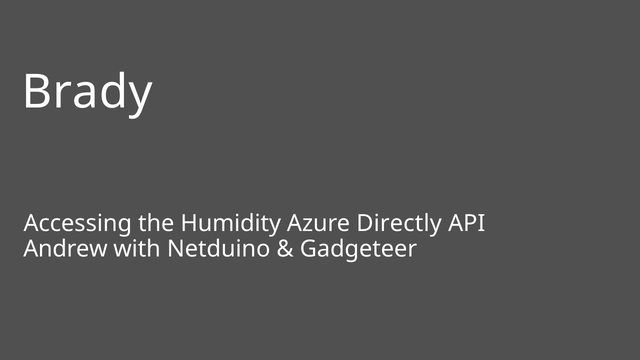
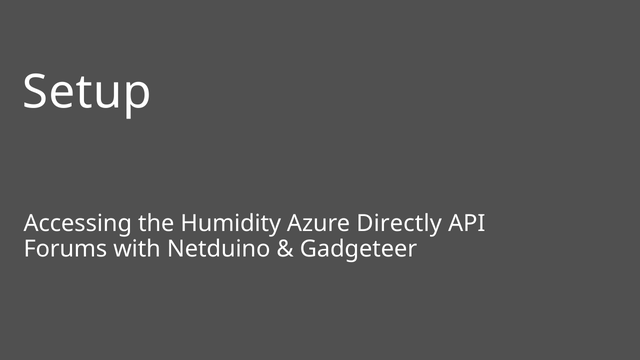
Brady: Brady -> Setup (87, 92)
Andrew: Andrew -> Forums (65, 249)
